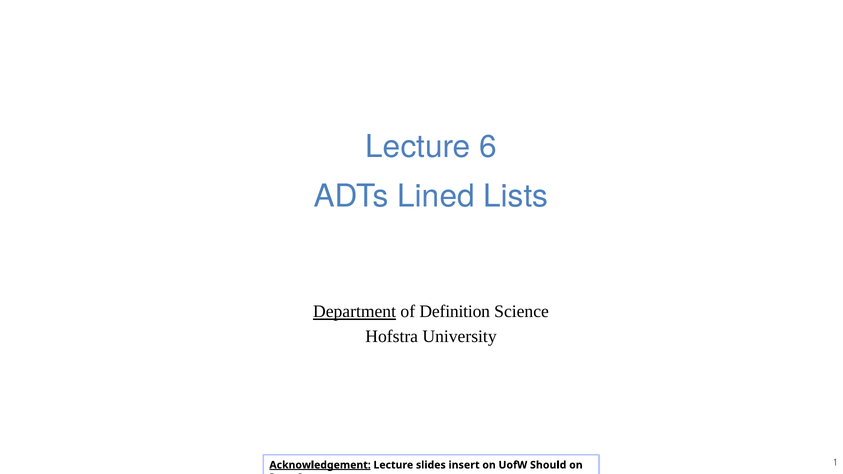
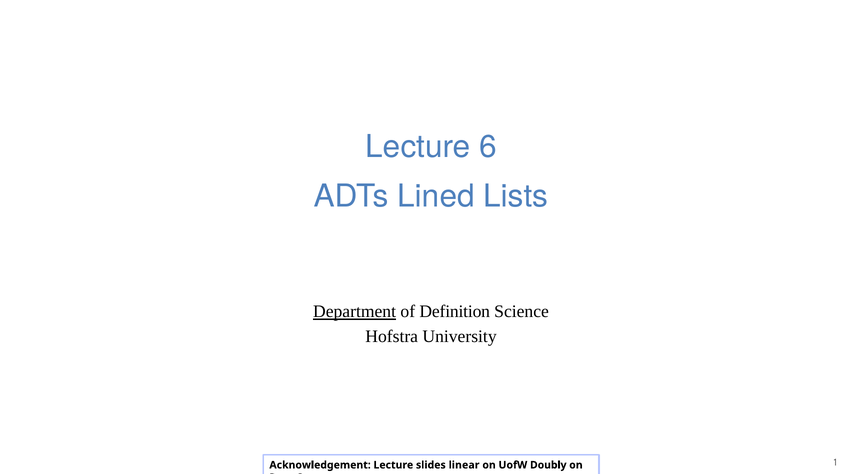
Acknowledgement underline: present -> none (320, 465)
insert: insert -> linear (464, 465)
Should: Should -> Doubly (548, 465)
